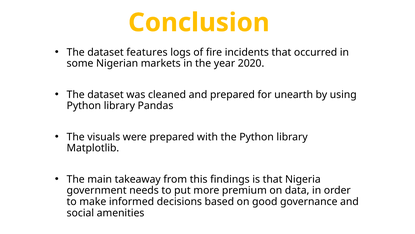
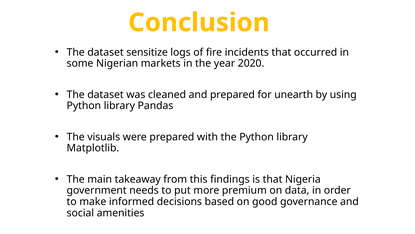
features: features -> sensitize (147, 52)
